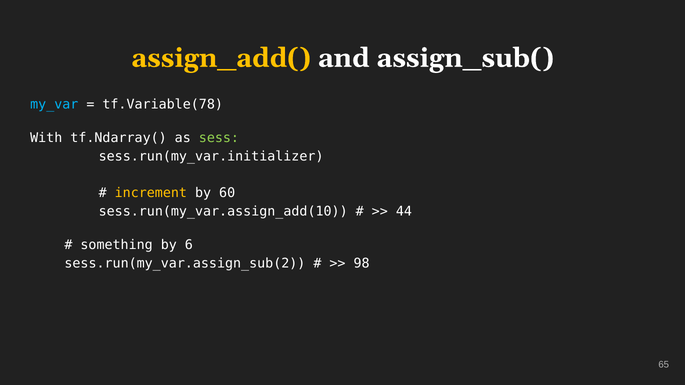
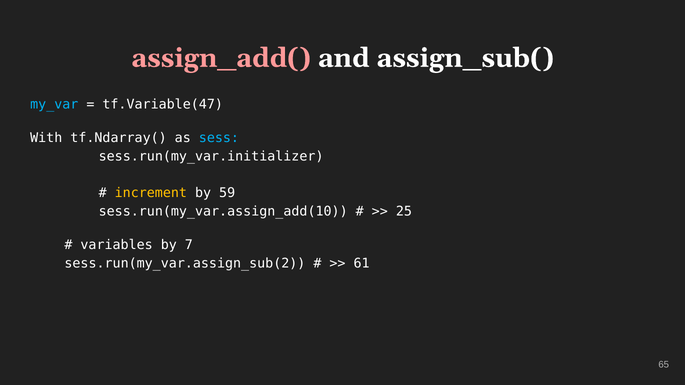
assign_add( colour: yellow -> pink (221, 58)
tf.Variable(78: tf.Variable(78 -> tf.Variable(47 (163, 104)
sess colour: light green -> light blue (219, 138)
60: 60 -> 59 (227, 193)
44: 44 -> 25 (404, 212)
something: something -> variables (117, 245)
6: 6 -> 7 (189, 245)
98: 98 -> 61 (362, 263)
